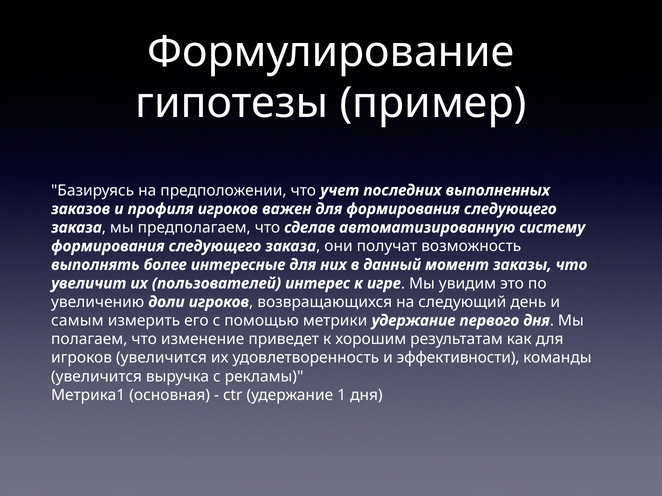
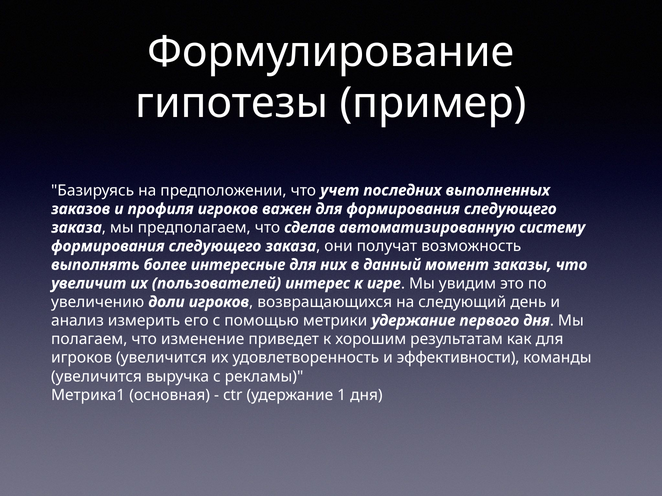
самым: самым -> анализ (77, 321)
